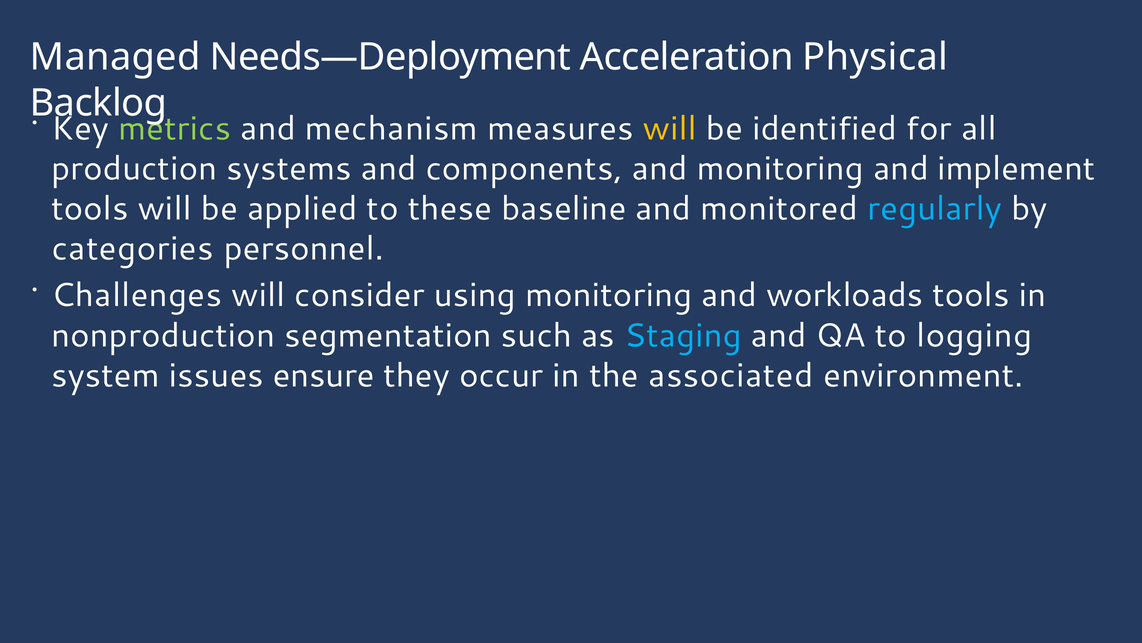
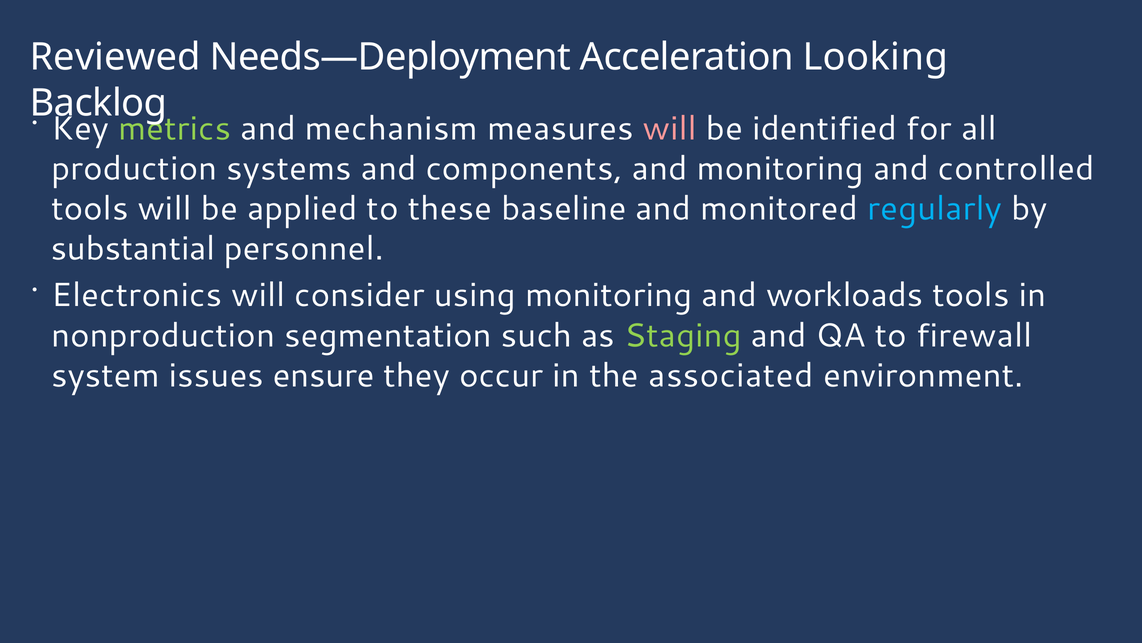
Managed: Managed -> Reviewed (115, 57)
Physical: Physical -> Looking (875, 57)
will colour: yellow -> pink (670, 129)
implement: implement -> controlled (1016, 169)
categories: categories -> substantial (133, 249)
Challenges: Challenges -> Electronics (137, 295)
Staging colour: light blue -> light green (683, 335)
logging: logging -> firewall (974, 335)
